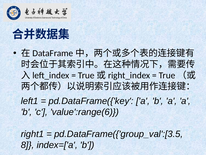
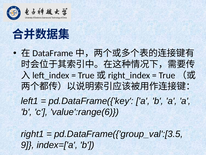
8: 8 -> 9 (28, 145)
